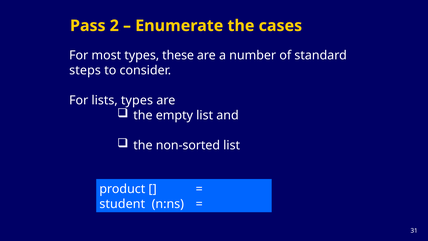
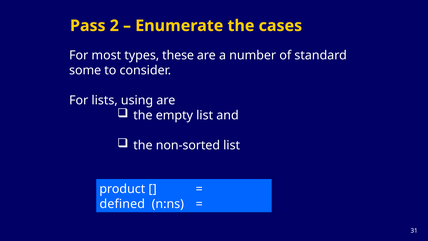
steps: steps -> some (85, 70)
lists types: types -> using (137, 100)
student: student -> defined (122, 204)
